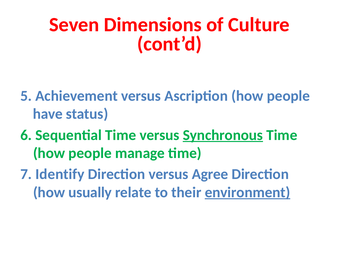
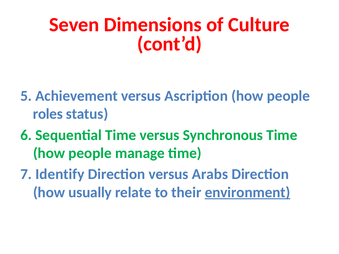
have: have -> roles (48, 114)
Synchronous underline: present -> none (223, 135)
Agree: Agree -> Arabs (210, 174)
